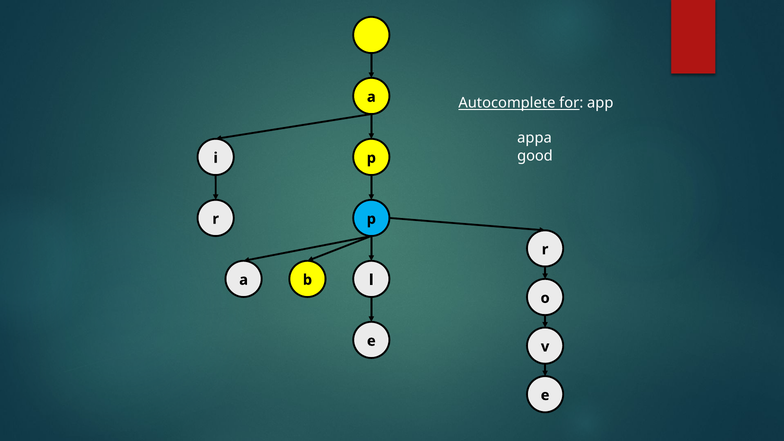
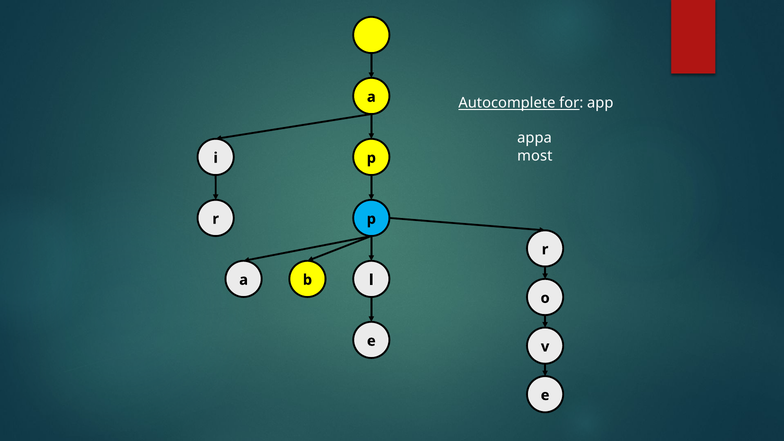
good: good -> most (535, 156)
